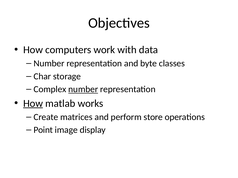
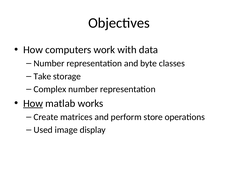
Char: Char -> Take (42, 77)
number underline: present -> none (83, 90)
Point: Point -> Used (43, 130)
